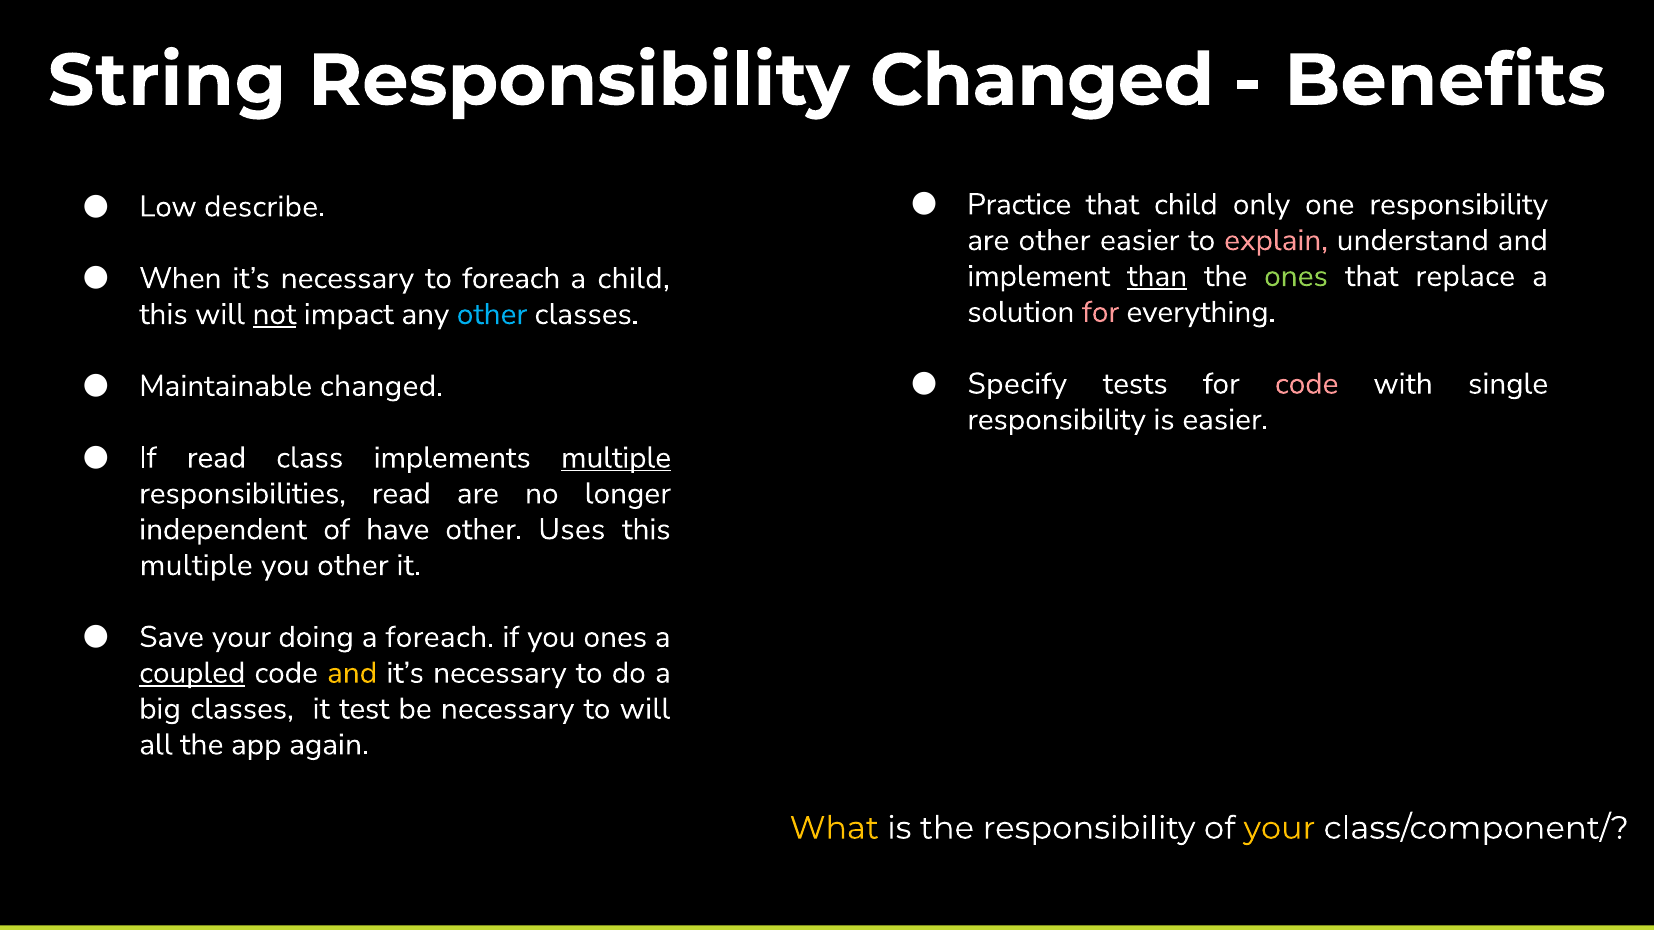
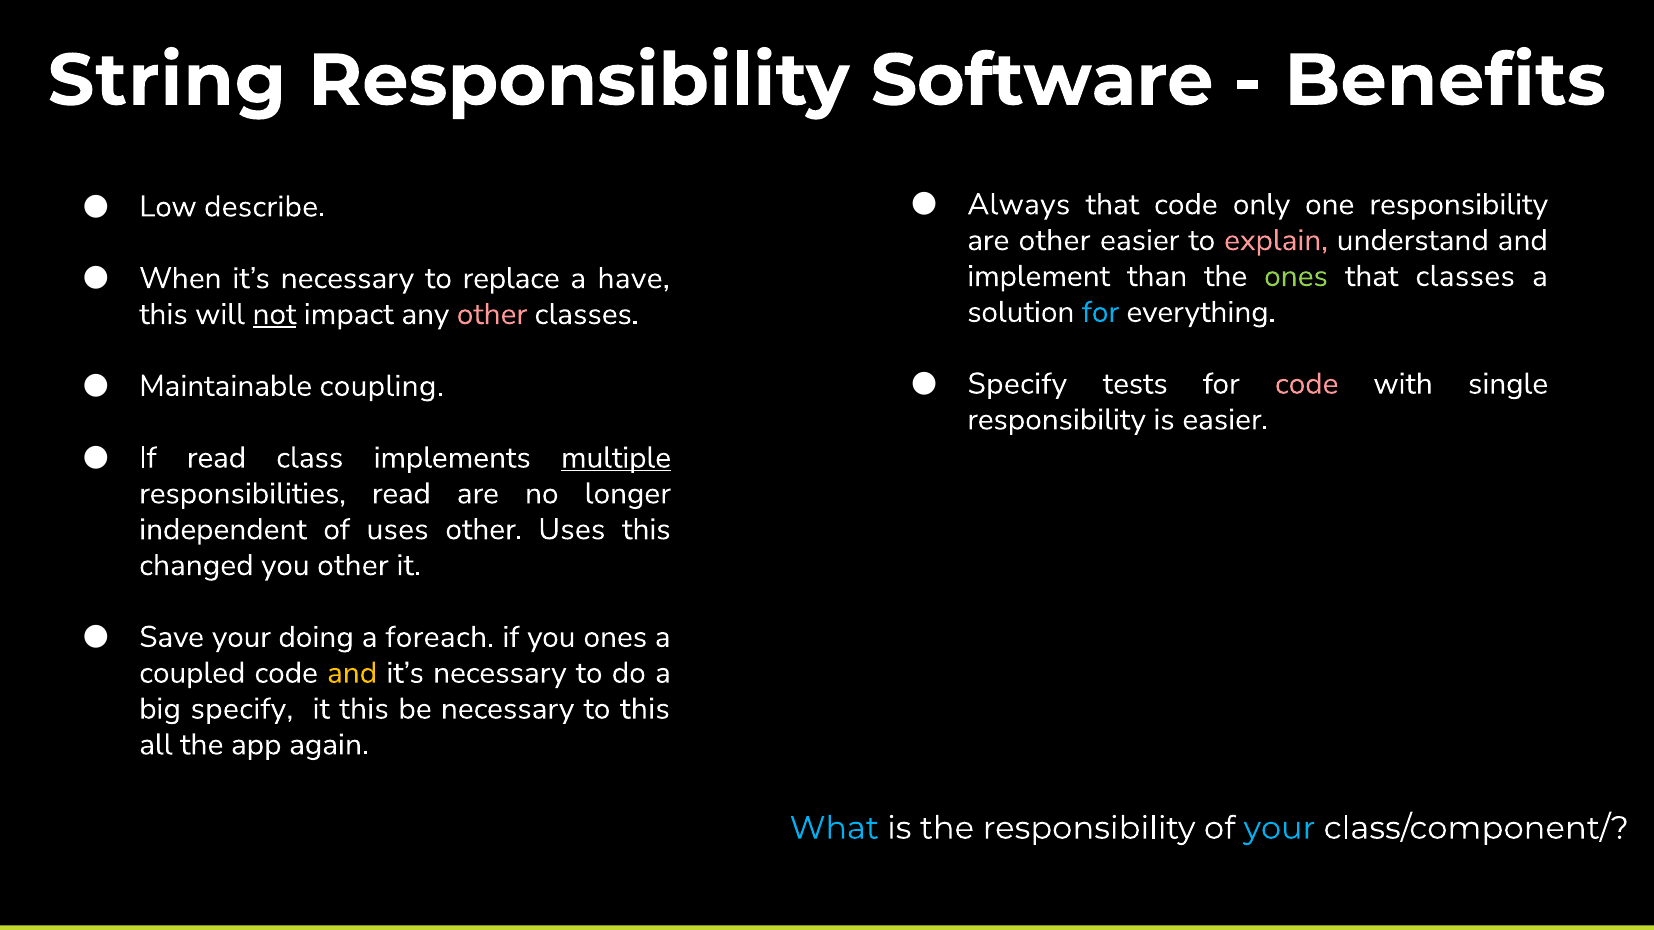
Responsibility Changed: Changed -> Software (1042, 81)
Practice: Practice -> Always (1019, 205)
that child: child -> code (1186, 205)
to foreach: foreach -> replace (511, 278)
a child: child -> have (634, 278)
than underline: present -> none (1157, 276)
that replace: replace -> classes (1465, 276)
for colour: pink -> light blue (1101, 312)
other colour: light blue -> pink (492, 314)
Maintainable changed: changed -> coupling (382, 386)
of have: have -> uses (398, 530)
multiple: multiple -> changed (196, 566)
coupled underline: present -> none (192, 673)
big classes: classes -> specify (242, 709)
it test: test -> this (364, 709)
to will: will -> this (645, 709)
What colour: yellow -> light blue (834, 828)
your colour: yellow -> light blue (1280, 828)
